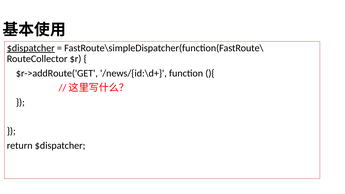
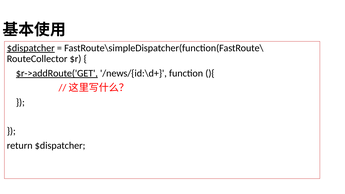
$r->addRoute('GET underline: none -> present (57, 73)
